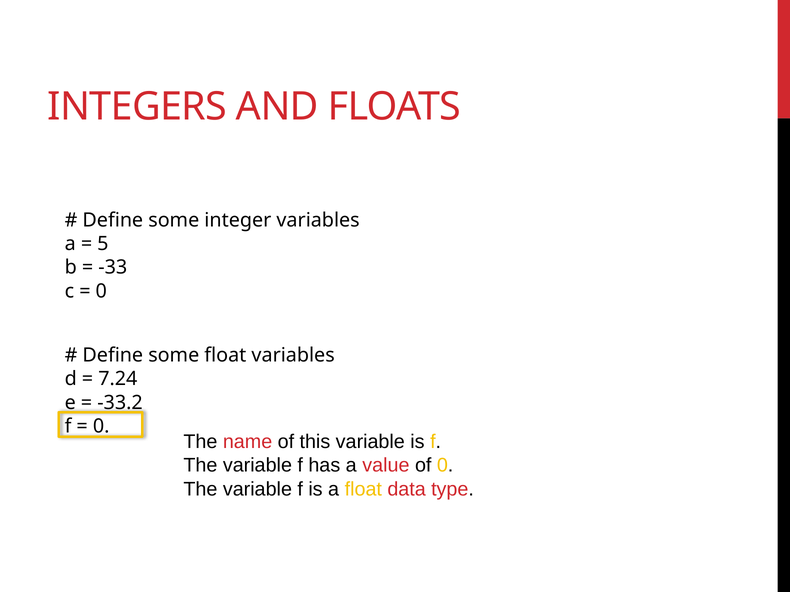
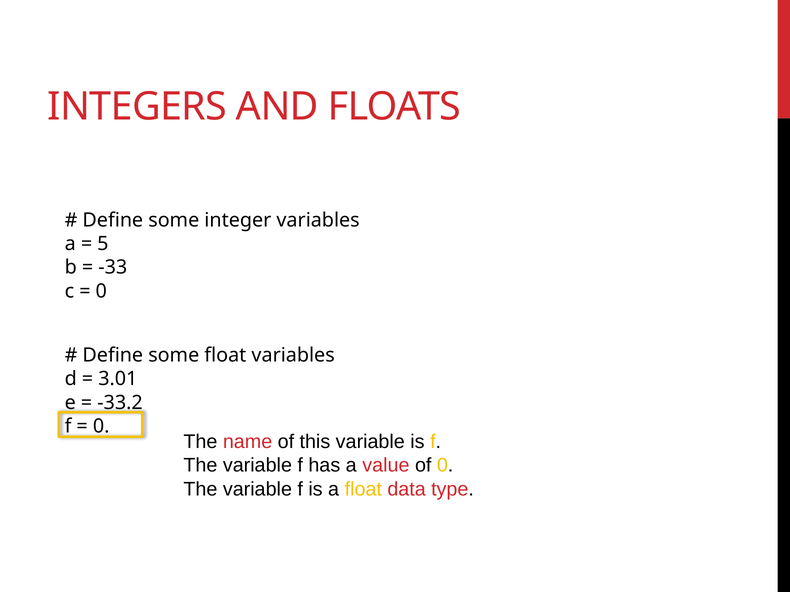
7.24: 7.24 -> 3.01 (118, 379)
